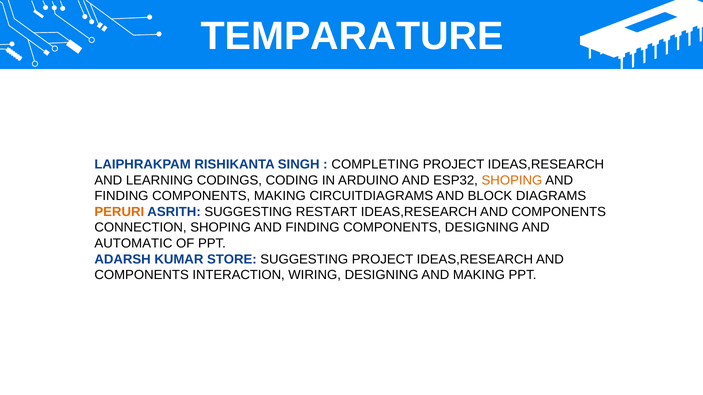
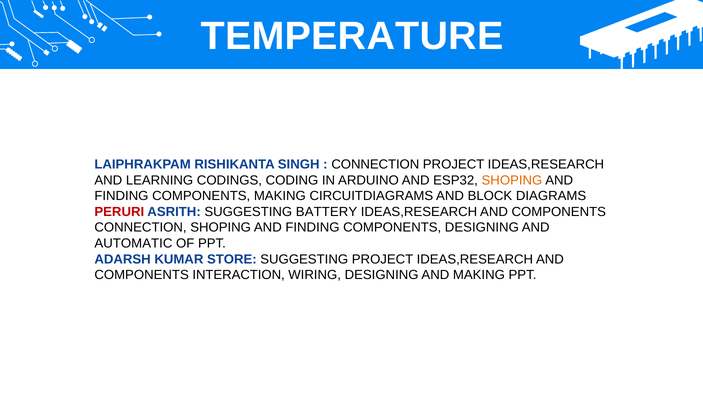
TEMPARATURE: TEMPARATURE -> TEMPERATURE (352, 36)
COMPLETING: COMPLETING -> CONNECTION (375, 165)
PERURI colour: orange -> red (119, 212)
RESTART: RESTART -> BATTERY (327, 212)
